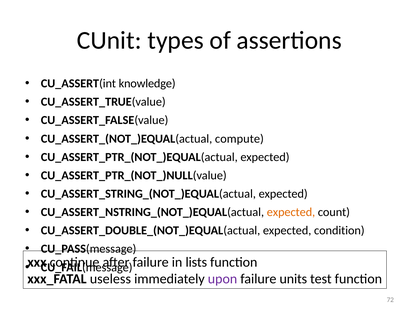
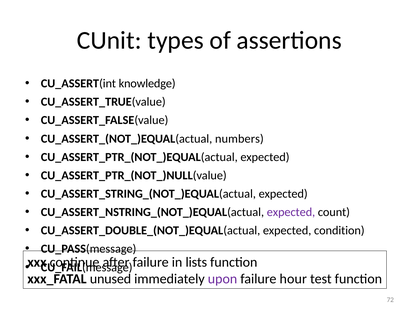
compute: compute -> numbers (239, 139)
expected colour: orange -> purple (291, 212)
useless: useless -> unused (110, 279)
units: units -> hour (293, 279)
